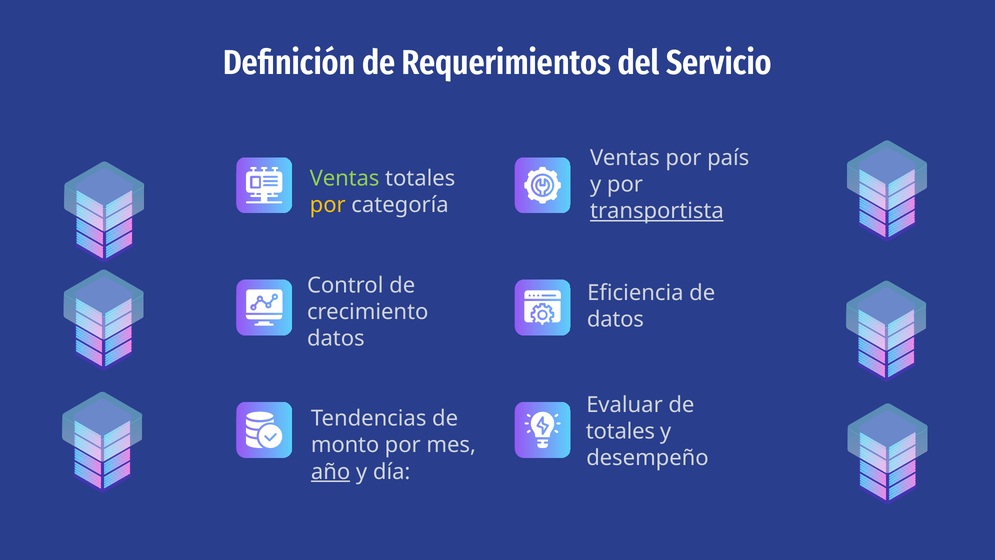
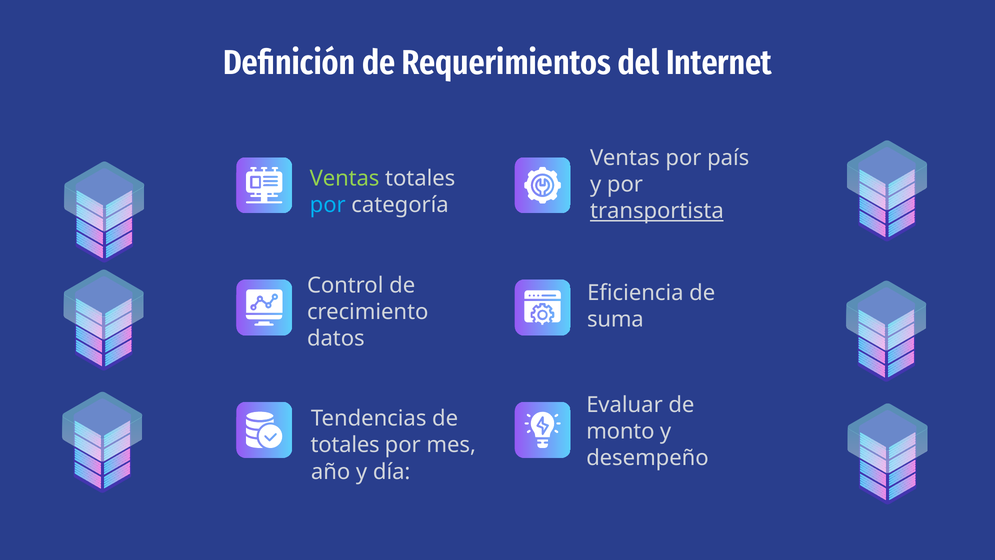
Servicio: Servicio -> Internet (719, 63)
por colour: yellow -> light blue (328, 205)
datos: datos -> suma (615, 320)
totales: totales -> monto (620, 431)
monto: monto -> totales (345, 445)
año underline: present -> none (331, 471)
